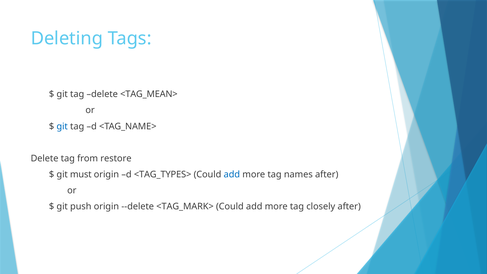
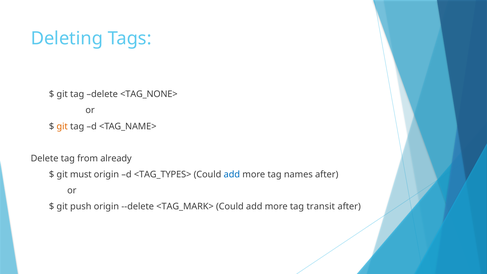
<TAG_MEAN>: <TAG_MEAN> -> <TAG_NONE> (149, 94)
git colour: blue -> orange (62, 126)
restore: restore -> already (116, 158)
closely: closely -> transit (321, 206)
